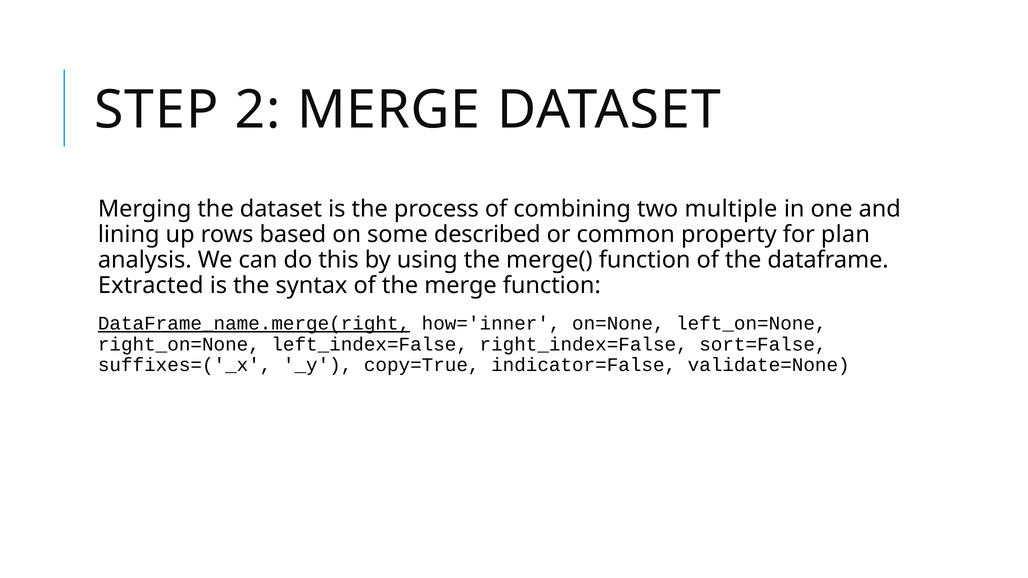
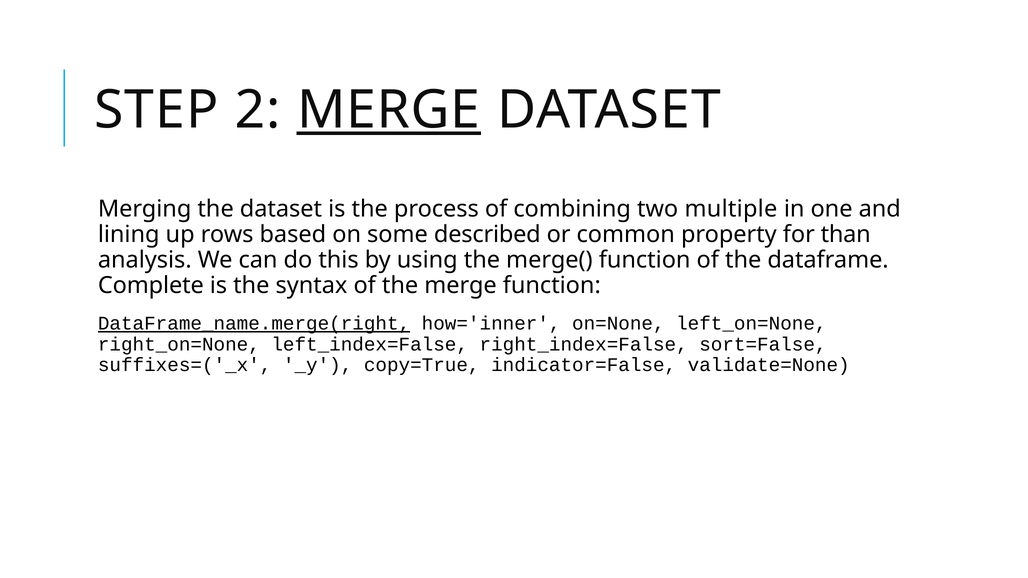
MERGE underline: none -> present (389, 110)
plan: plan -> than (846, 235)
Extracted: Extracted -> Complete (151, 285)
